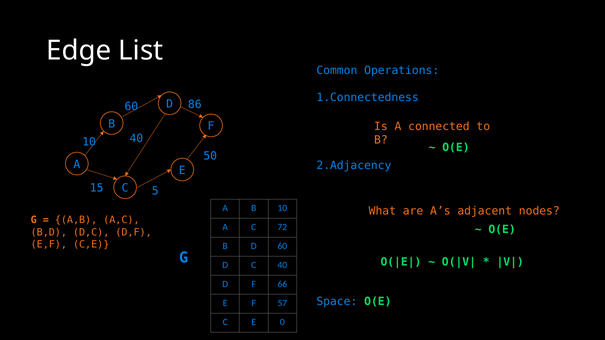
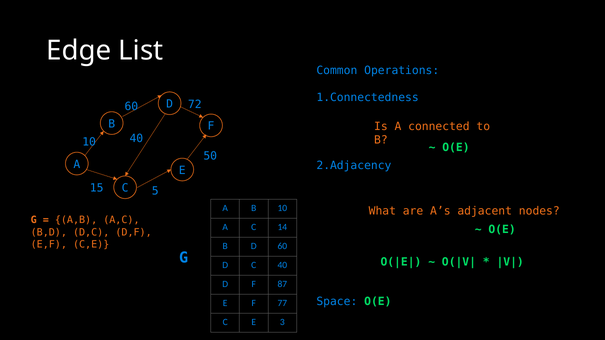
86: 86 -> 72 (195, 105)
72: 72 -> 14 (282, 227)
66: 66 -> 87 (282, 284)
57: 57 -> 77 (282, 303)
0: 0 -> 3 (282, 322)
